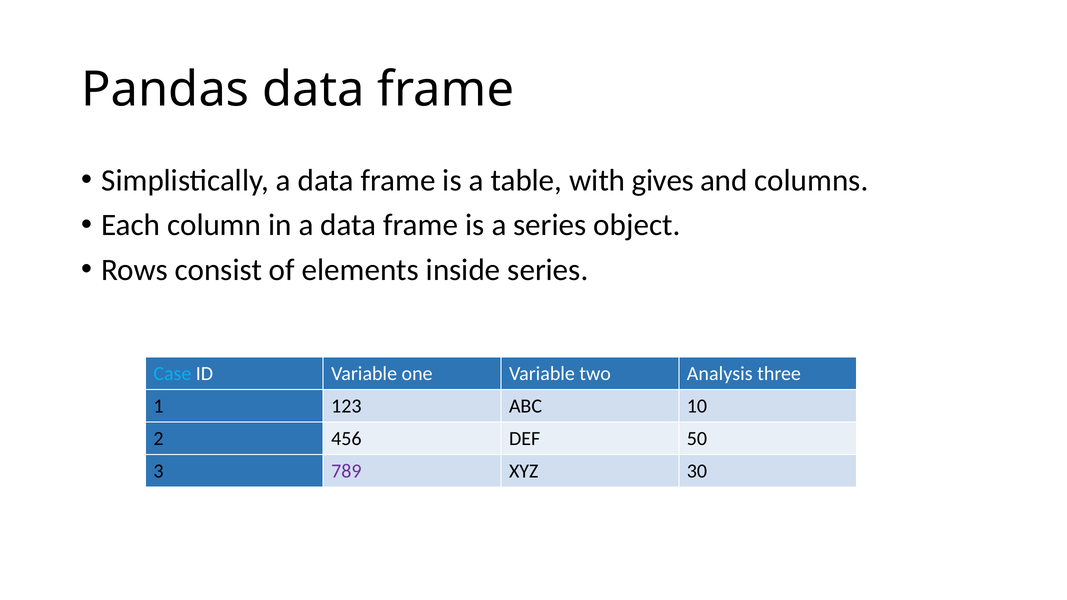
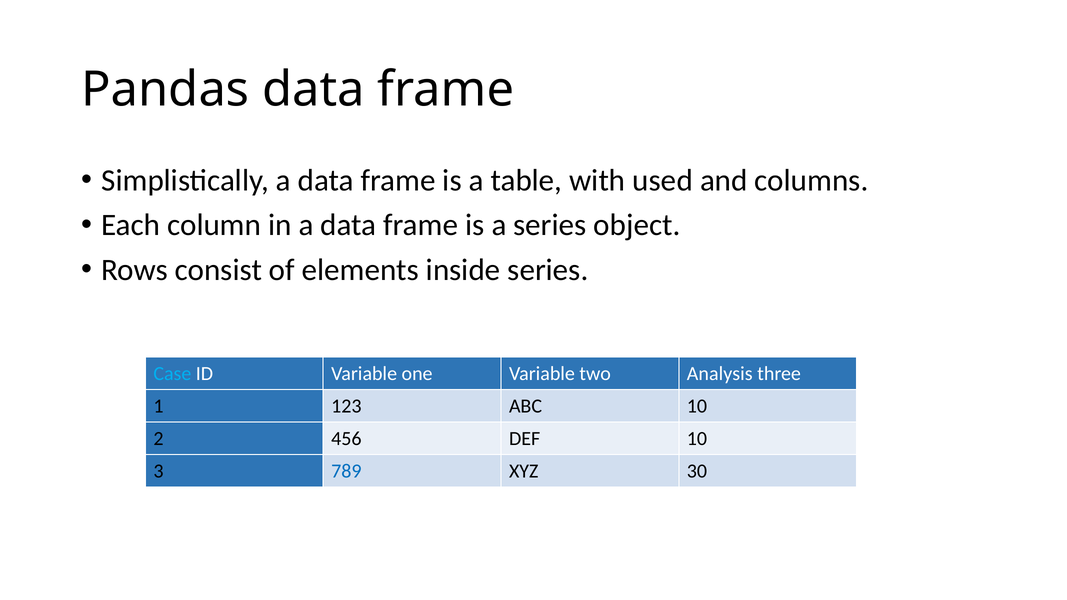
gives: gives -> used (663, 180)
DEF 50: 50 -> 10 (697, 439)
789 colour: purple -> blue (346, 471)
